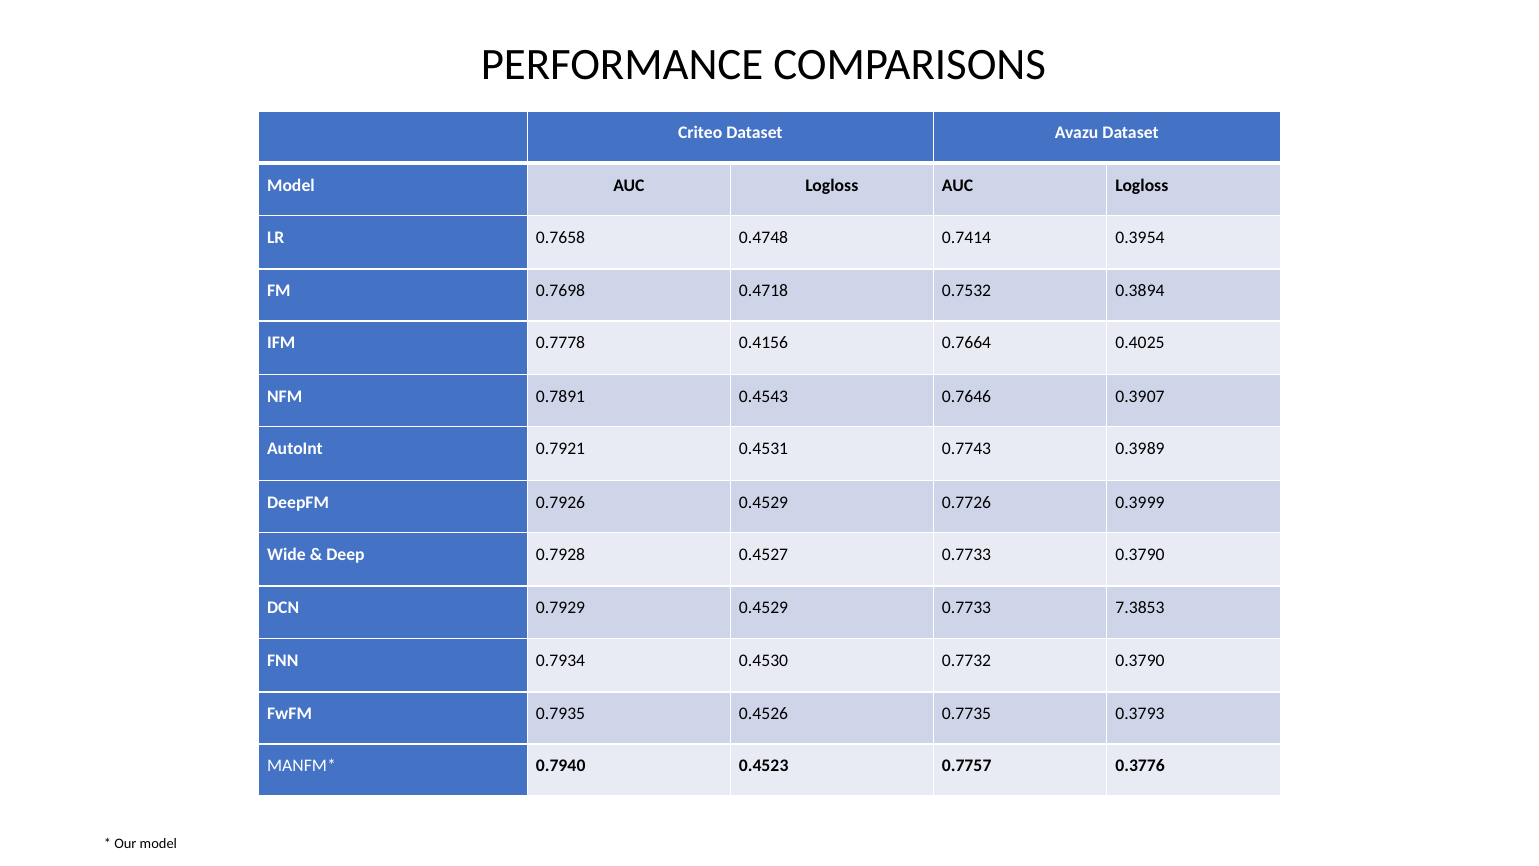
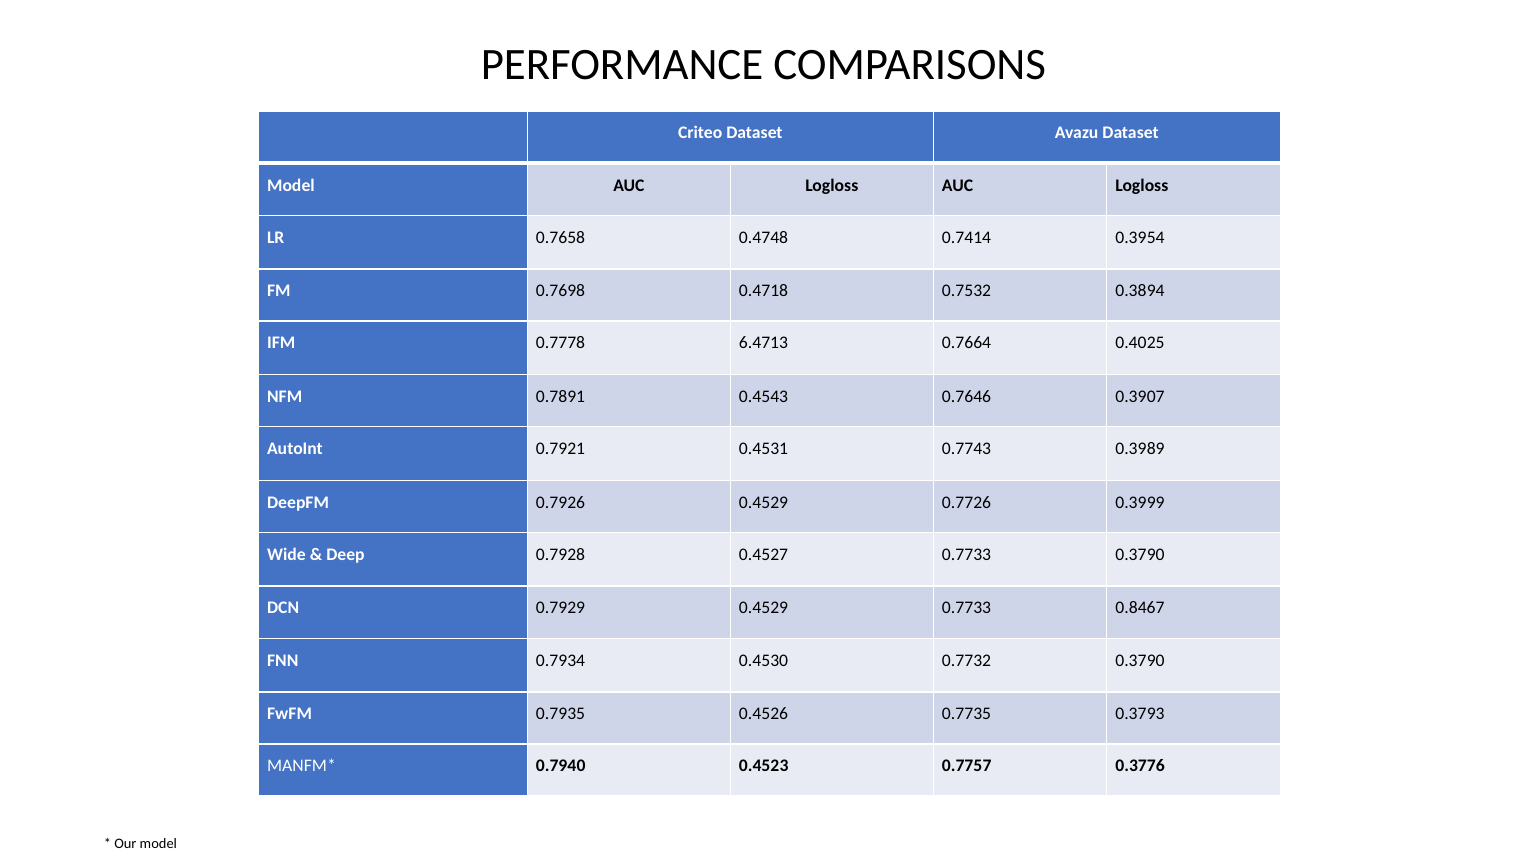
0.4156: 0.4156 -> 6.4713 (764, 343)
7.3853: 7.3853 -> 0.8467 (1140, 608)
